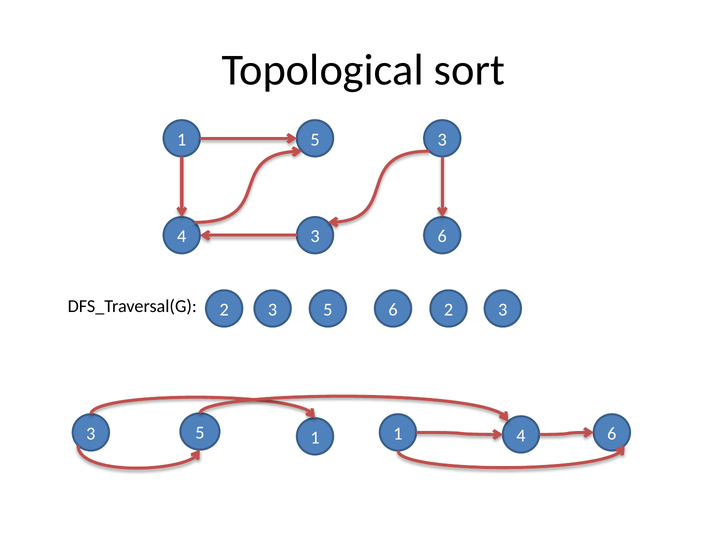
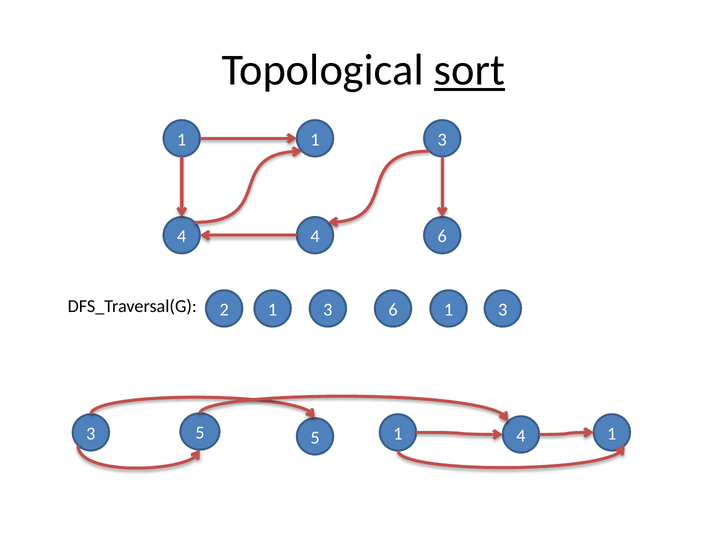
sort underline: none -> present (469, 70)
5: 5 -> 1 (315, 140)
4 3: 3 -> 4 (315, 237)
DFS_Traversal(G 3: 3 -> 1 (273, 310)
2 5: 5 -> 3 (328, 310)
6 2: 2 -> 1 (448, 310)
1: 1 -> 5 (315, 438)
6: 6 -> 1 (612, 434)
